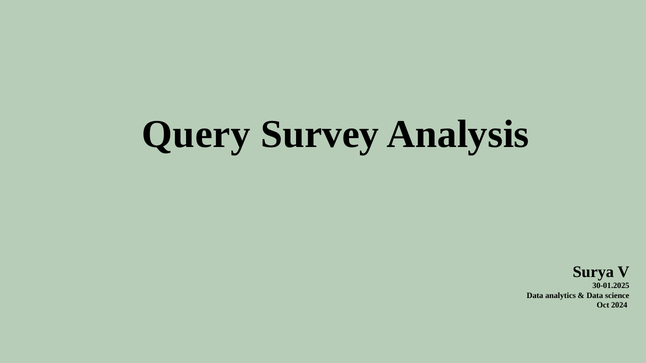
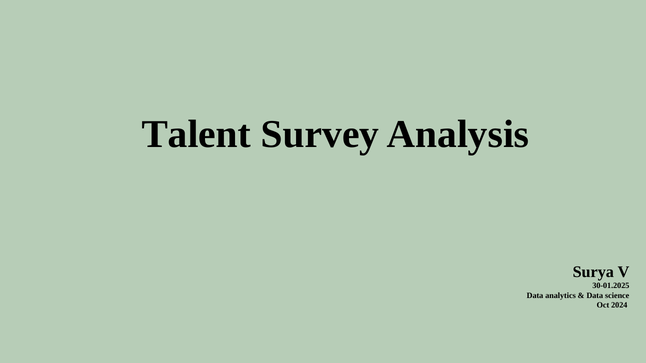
Query: Query -> Talent (196, 134)
